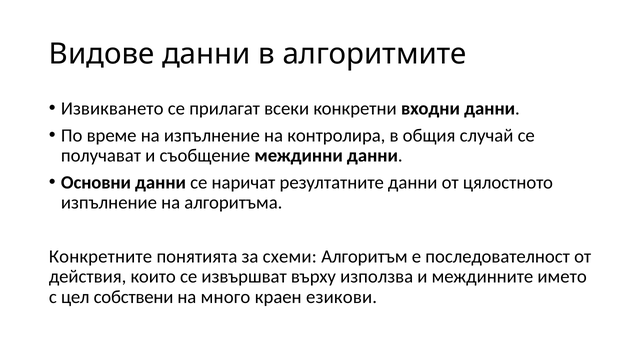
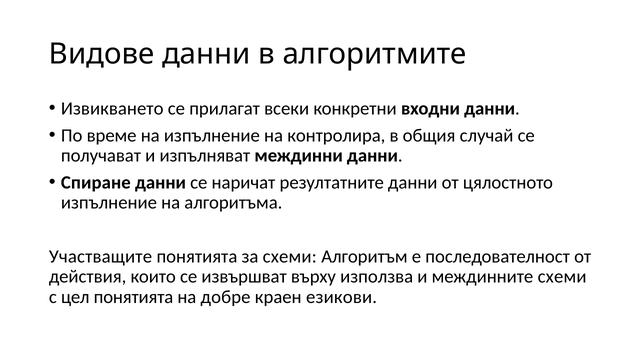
съобщение: съобщение -> изпълняват (205, 156)
Основни: Основни -> Спиране (96, 183)
Конкретните: Конкретните -> Участващите (101, 257)
междинните името: името -> схеми (562, 277)
цел собствени: собствени -> понятията (134, 297)
много: много -> добре (226, 297)
